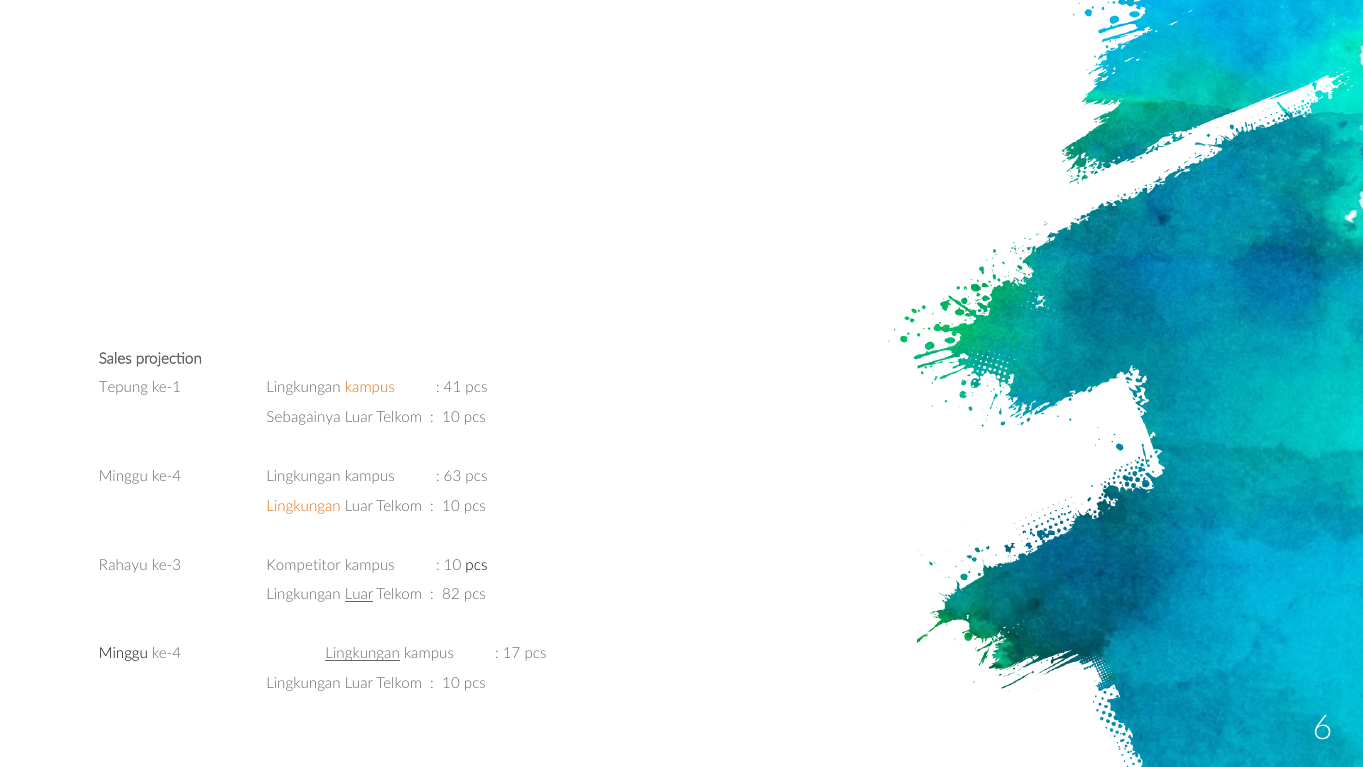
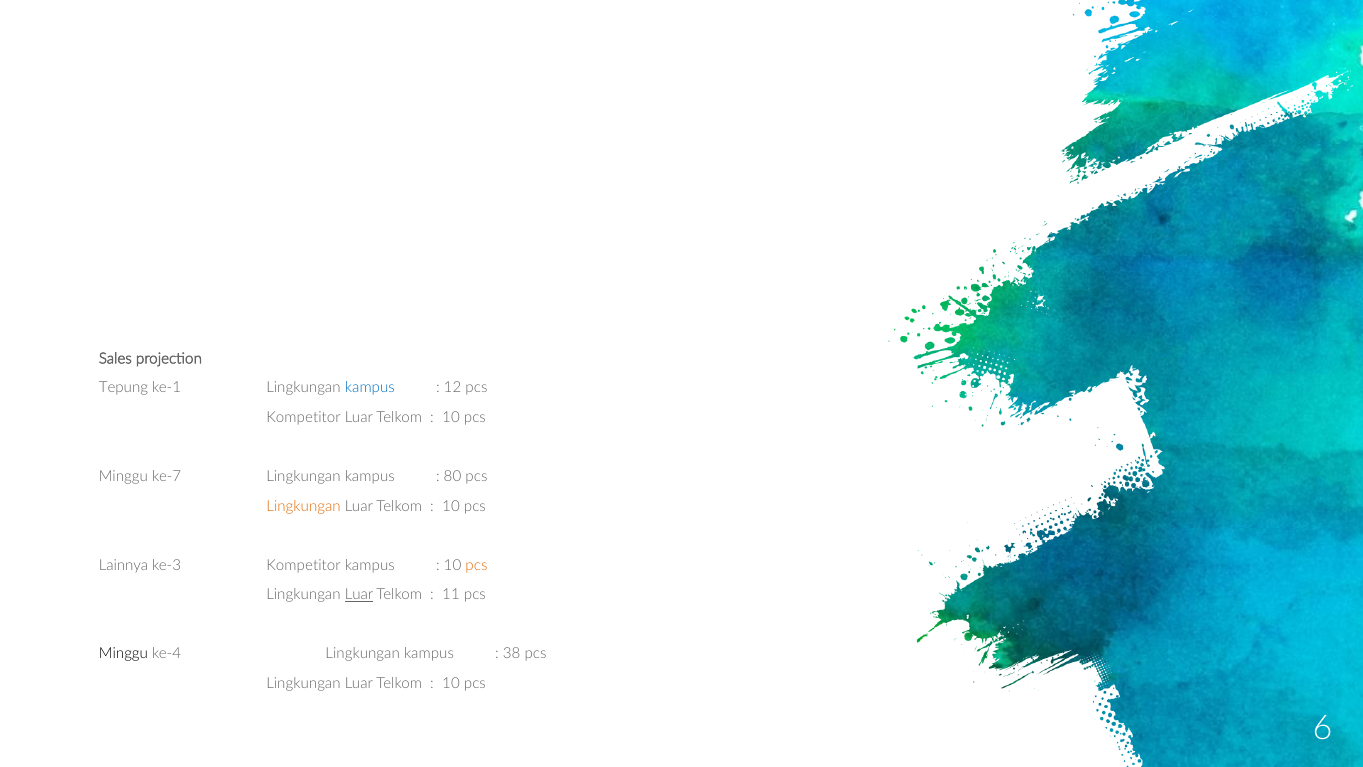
kampus colour: orange -> blue (370, 388)
41: 41 -> 12 (453, 388)
Sebagainya: Sebagainya -> Kompetitor (304, 417)
ke-4: ke-4 -> ke-7 (167, 476)
63: 63 -> 80 (453, 476)
Rahayu: Rahayu -> Lainnya (123, 565)
pcs colour: black -> orange (476, 565)
82: 82 -> 11 (451, 594)
Lingkungan underline: present -> none (363, 653)
17: 17 -> 38 (512, 653)
